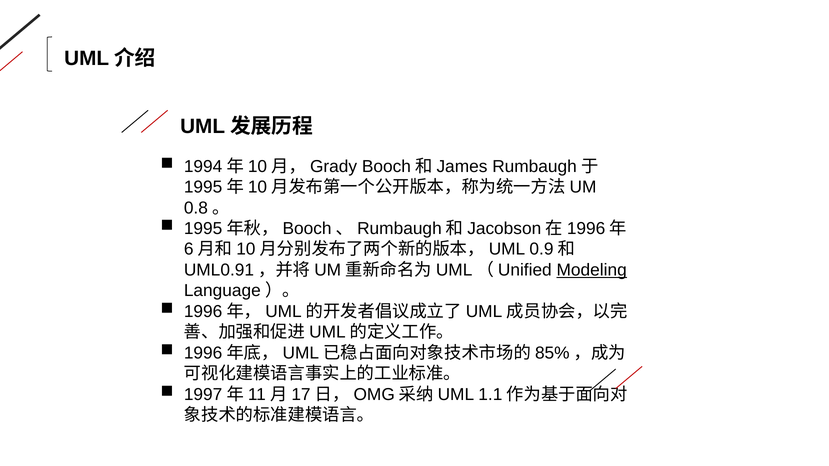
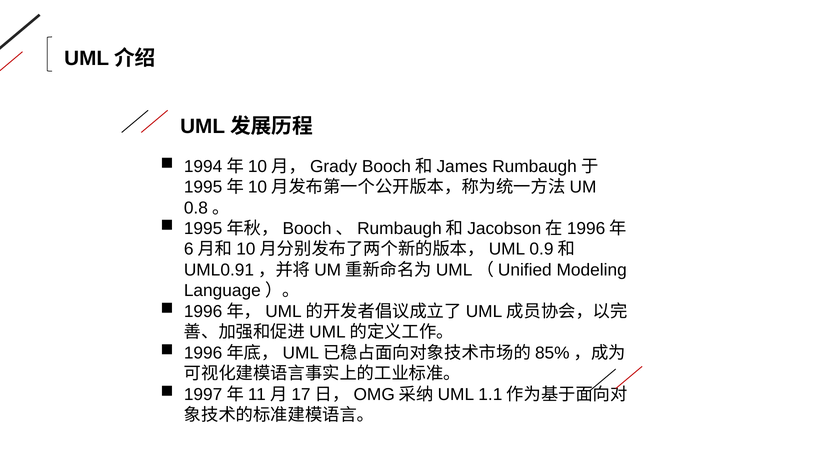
Modeling underline: present -> none (592, 270)
